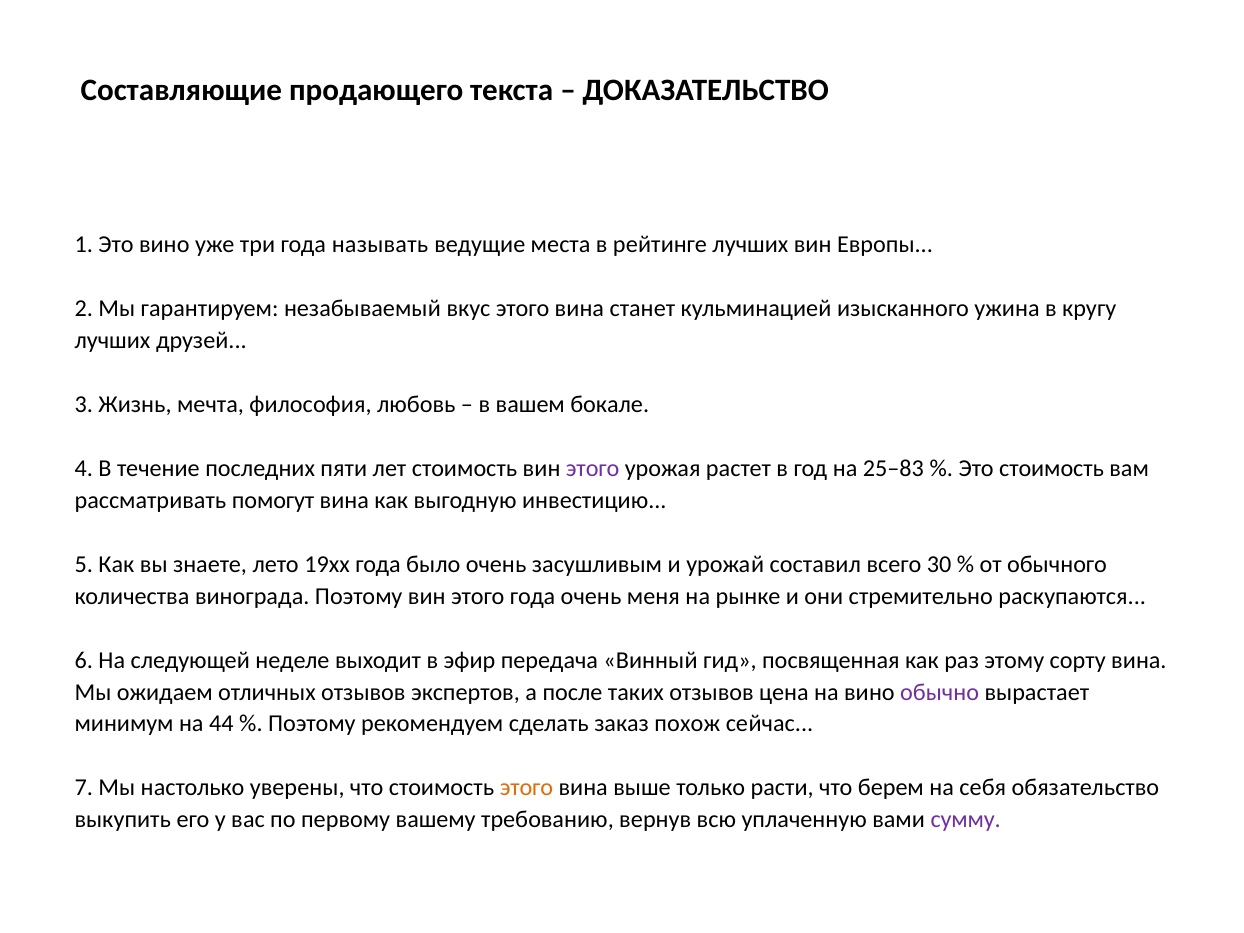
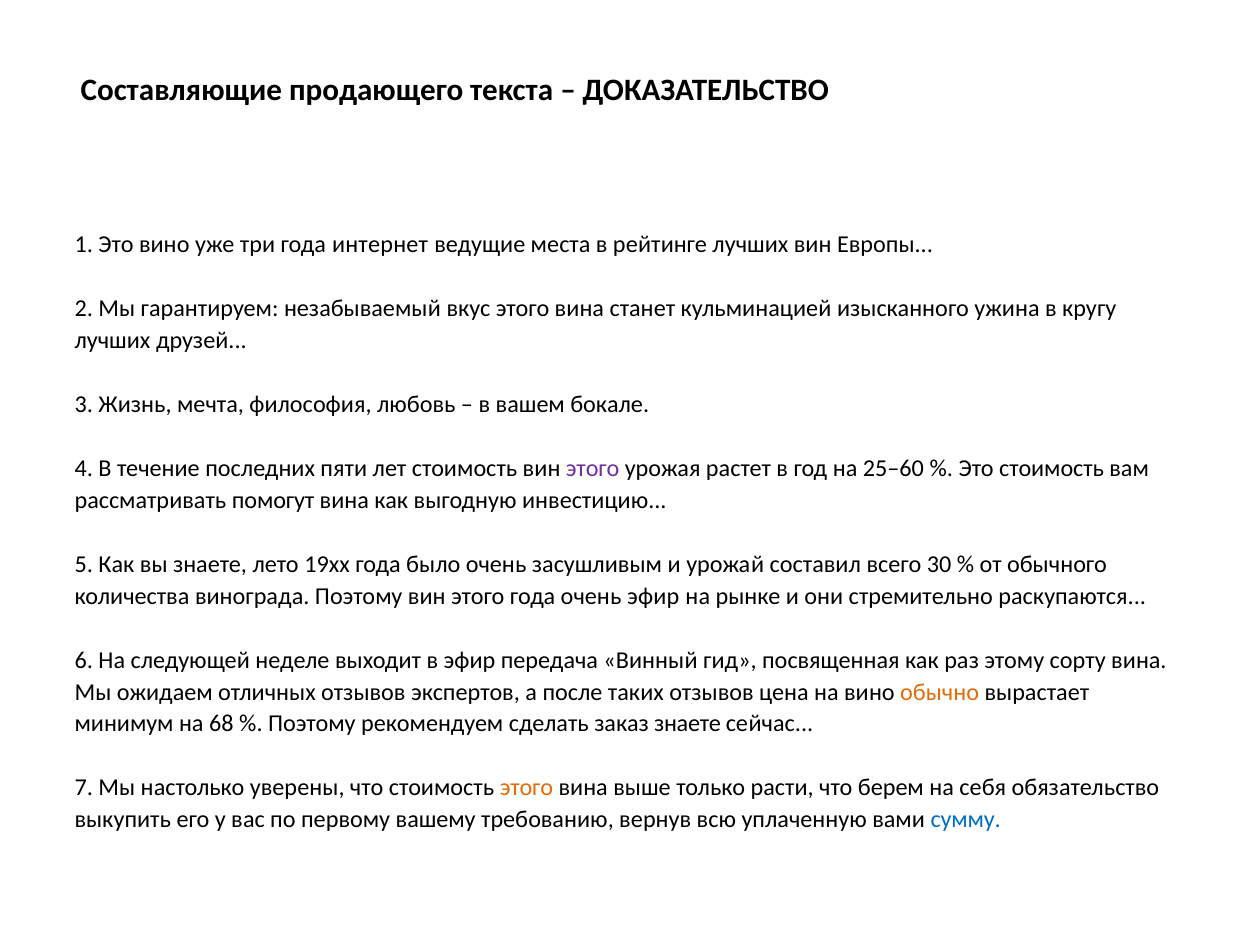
называть: называть -> интернет (380, 245)
25–83: 25–83 -> 25–60 (893, 469)
очень меня: меня -> эфир (653, 596)
обычно colour: purple -> orange (940, 692)
44: 44 -> 68 (221, 724)
заказ похож: похож -> знаете (688, 724)
сумму colour: purple -> blue (966, 820)
